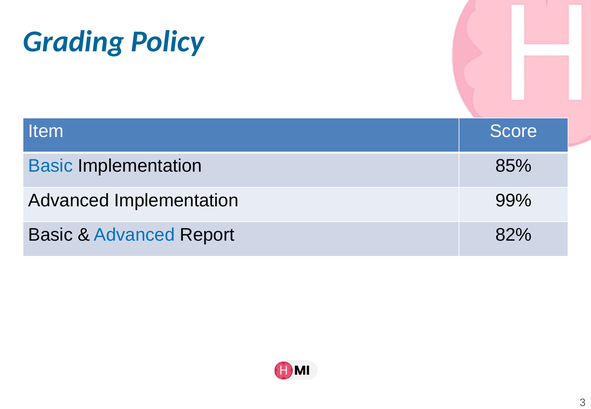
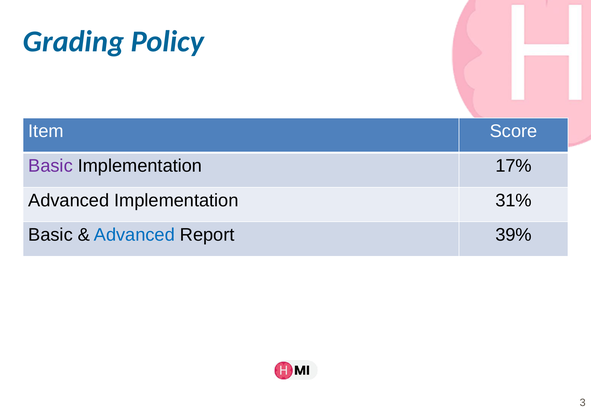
Basic colour: blue -> purple (51, 166)
85%: 85% -> 17% (514, 166)
99%: 99% -> 31% (514, 200)
82%: 82% -> 39% (514, 235)
